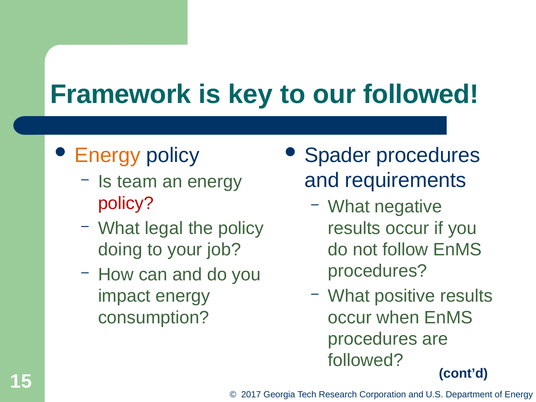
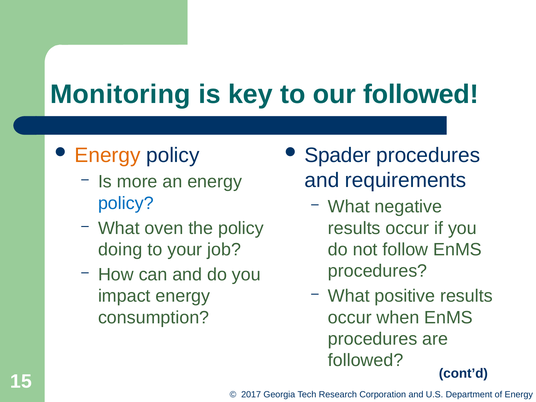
Framework: Framework -> Monitoring (120, 94)
team: team -> more (137, 182)
policy colour: red -> blue (126, 203)
legal: legal -> oven (164, 228)
